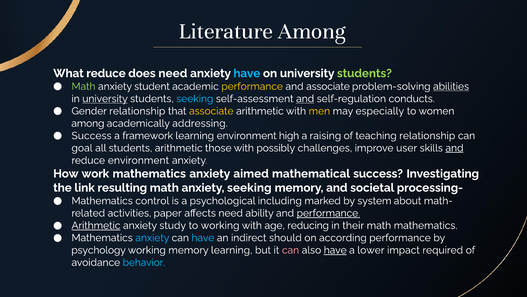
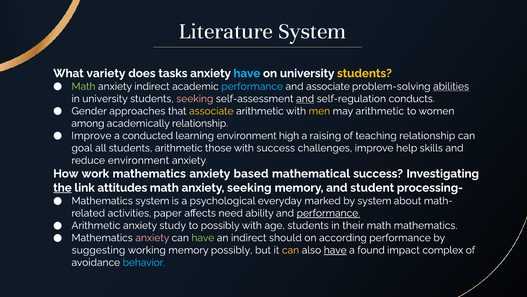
Literature Among: Among -> System (312, 31)
What reduce: reduce -> variety (106, 73)
does need: need -> tasks (173, 73)
students colour: light green -> yellow (364, 73)
anxiety student: student -> indirect (152, 86)
performance colour: yellow -> light blue (252, 86)
university underline: present -> none (105, 99)
seeking colour: light blue -> pink (195, 99)
Gender relationship: relationship -> approaches (137, 111)
may especially: especially -> arithmetic (380, 111)
academically addressing: addressing -> relationship (200, 123)
Success: Success -> Improve (92, 135)
framework: framework -> conducted (148, 135)
with possibly: possibly -> success (276, 148)
user: user -> help (407, 148)
and underline: present -> none (454, 148)
aimed: aimed -> based (251, 173)
the underline: none -> present (62, 187)
resulting: resulting -> attitudes (122, 187)
societal: societal -> student (372, 187)
Mathematics control: control -> system (152, 200)
including: including -> everyday (280, 200)
Arithmetic underline: present -> none (96, 225)
to working: working -> possibly (220, 225)
age reducing: reducing -> students (308, 225)
anxiety colour: light blue -> pink (152, 237)
have colour: light blue -> light green (203, 237)
psychology: psychology -> suggesting (98, 250)
memory learning: learning -> possibly (232, 250)
can colour: pink -> yellow (291, 250)
lower: lower -> found (371, 250)
required: required -> complex (443, 250)
